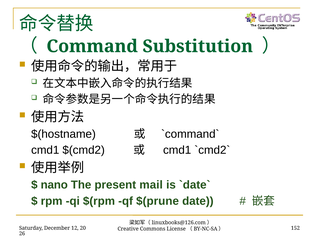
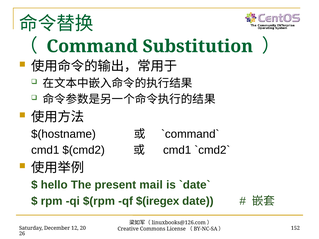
nano: nano -> hello (54, 185)
$(prune: $(prune -> $(iregex (158, 201)
